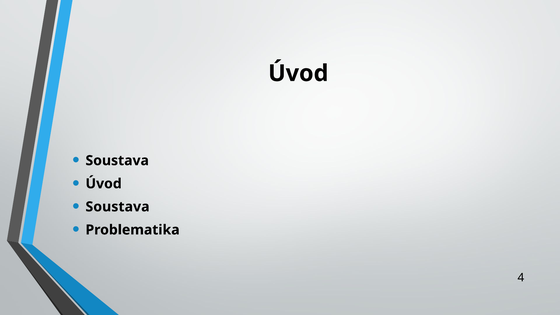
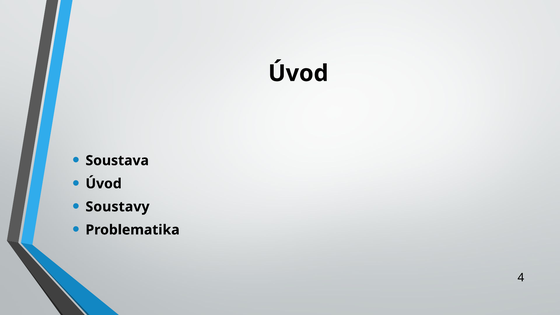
Soustava: Soustava -> Soustavy (118, 207)
